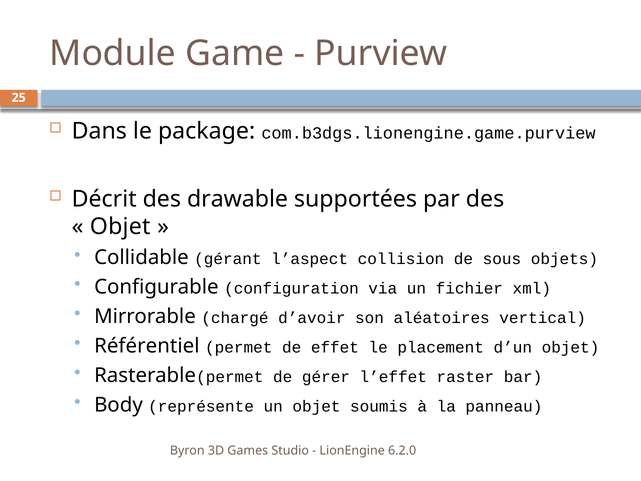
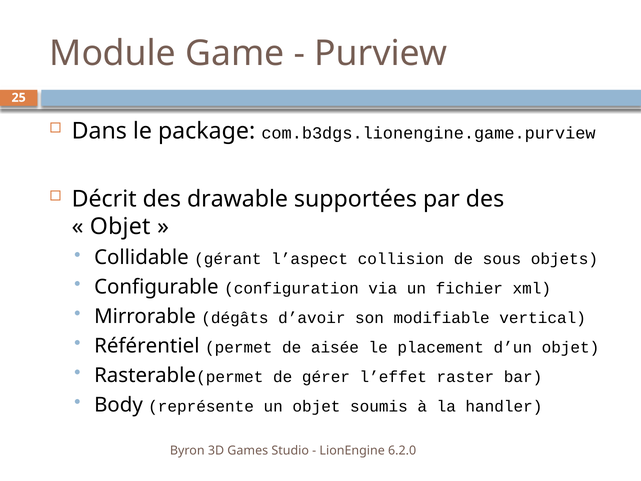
chargé: chargé -> dégâts (235, 318)
aléatoires: aléatoires -> modifiable (442, 318)
effet: effet -> aisée (335, 347)
panneau: panneau -> handler (504, 406)
